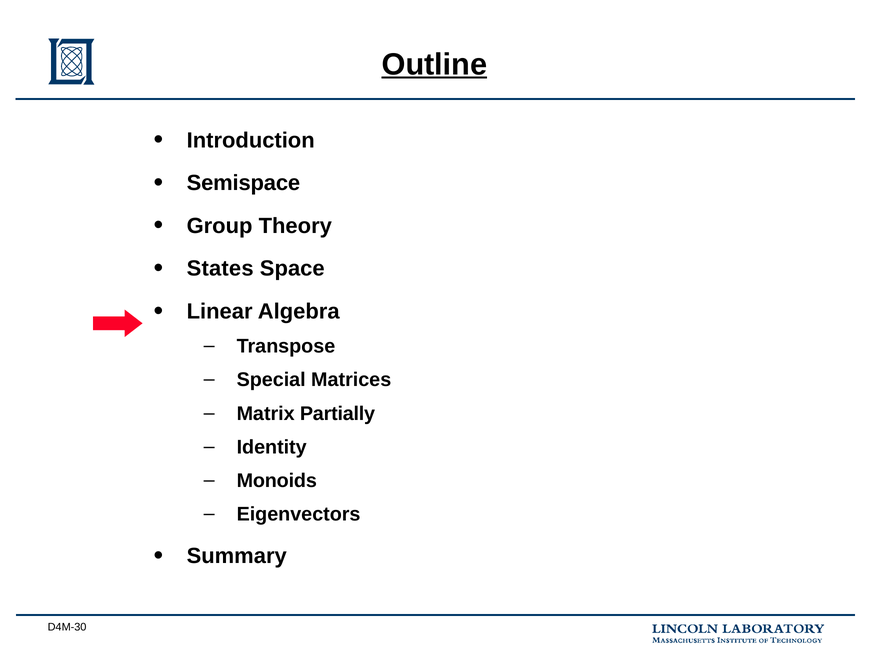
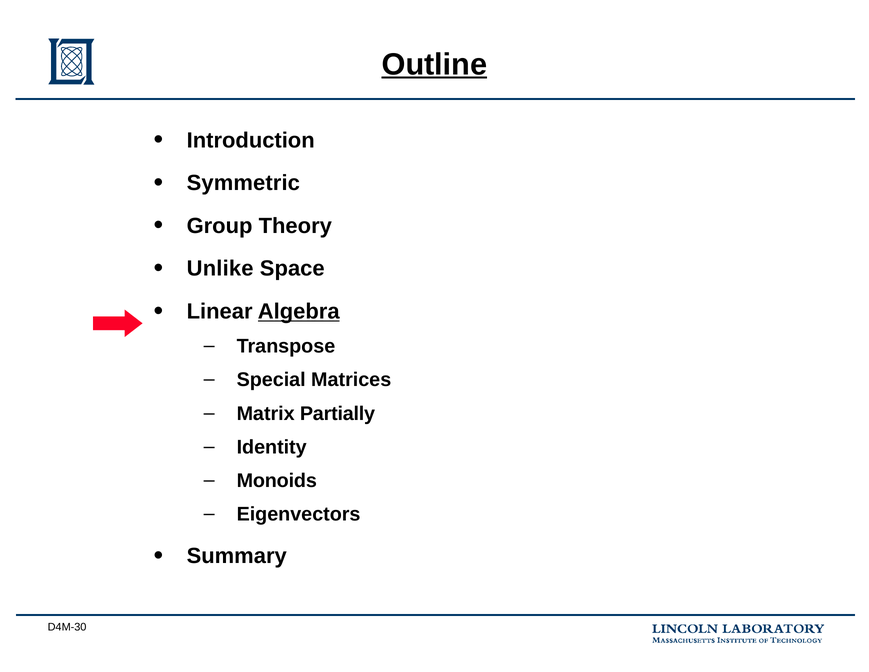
Semispace: Semispace -> Symmetric (243, 183)
States: States -> Unlike (220, 269)
Algebra underline: none -> present (299, 311)
